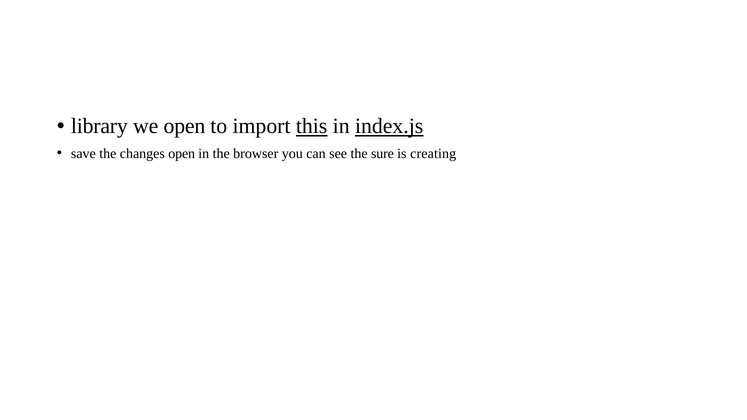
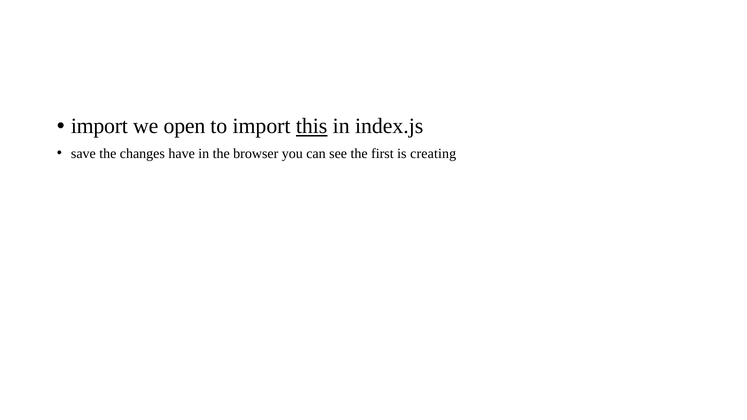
library: library -> import (99, 126)
index.js underline: present -> none (389, 126)
changes open: open -> have (182, 153)
sure: sure -> first (382, 153)
